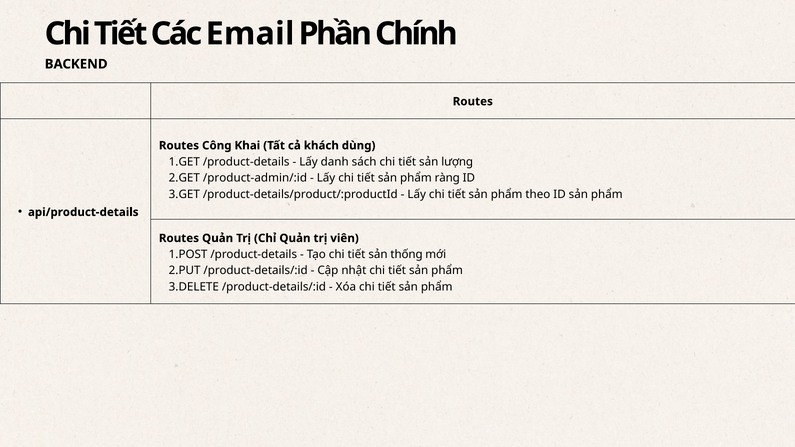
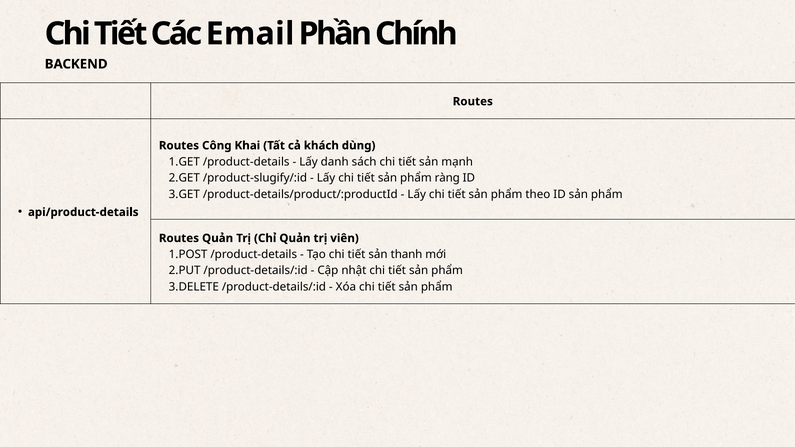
lượng: lượng -> mạnh (457, 162)
/product-admin/:id: /product-admin/:id -> /product-slugify/:id (255, 178)
thống: thống -> thanh (407, 255)
